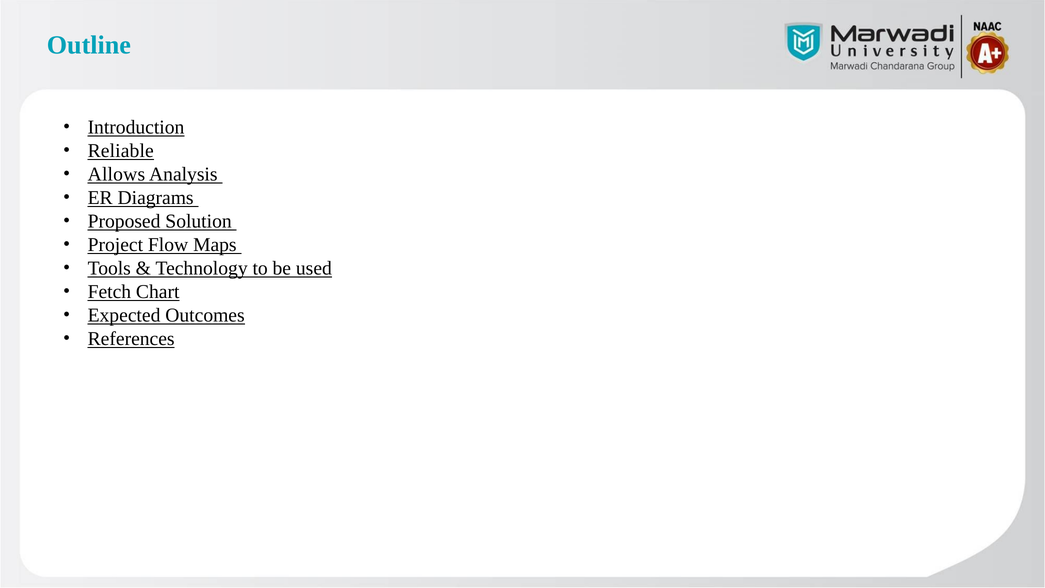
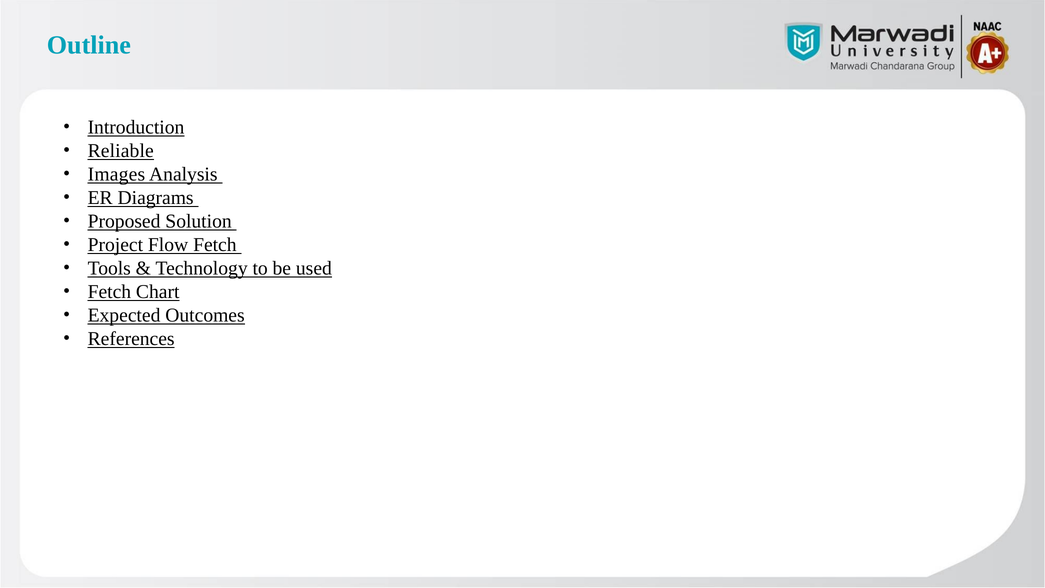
Allows: Allows -> Images (116, 174)
Flow Maps: Maps -> Fetch (215, 245)
